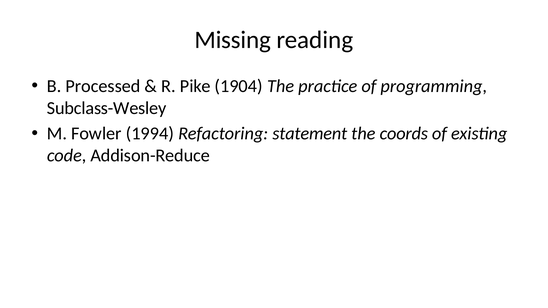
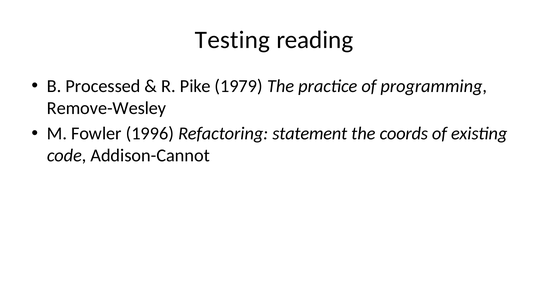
Missing: Missing -> Testing (232, 40)
1904: 1904 -> 1979 (239, 86)
Subclass-Wesley: Subclass-Wesley -> Remove-Wesley (107, 108)
1994: 1994 -> 1996 (150, 134)
Addison-Reduce: Addison-Reduce -> Addison-Cannot (150, 156)
